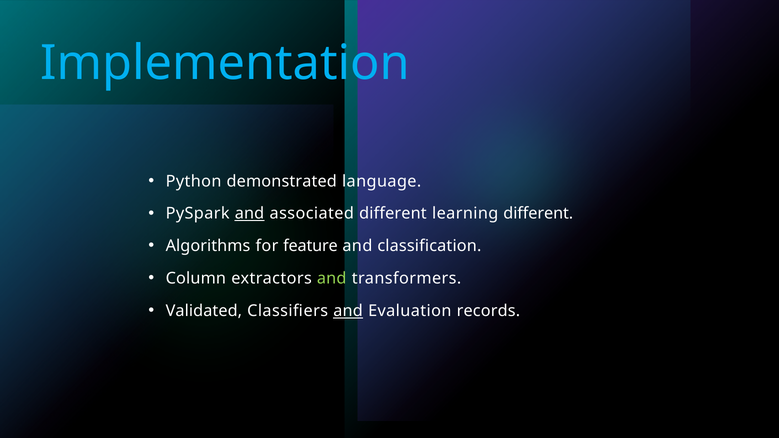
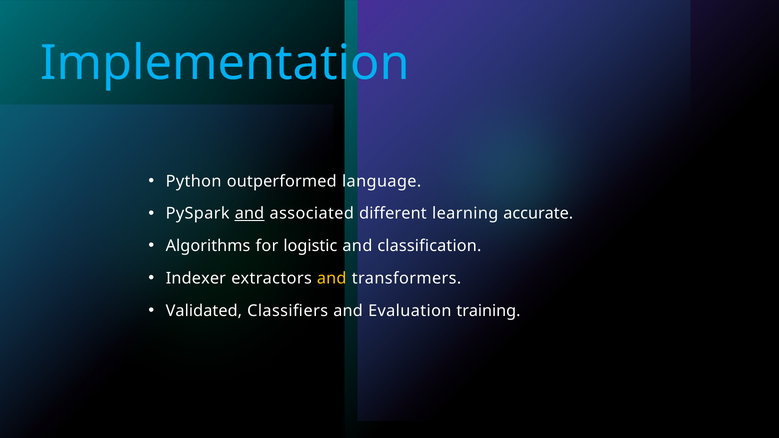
demonstrated: demonstrated -> outperformed (282, 181)
learning different: different -> accurate (538, 214)
feature: feature -> logistic (310, 246)
Column: Column -> Indexer (196, 279)
and colour: light green -> yellow (332, 279)
and underline: present -> none (348, 311)
records: records -> training (488, 311)
